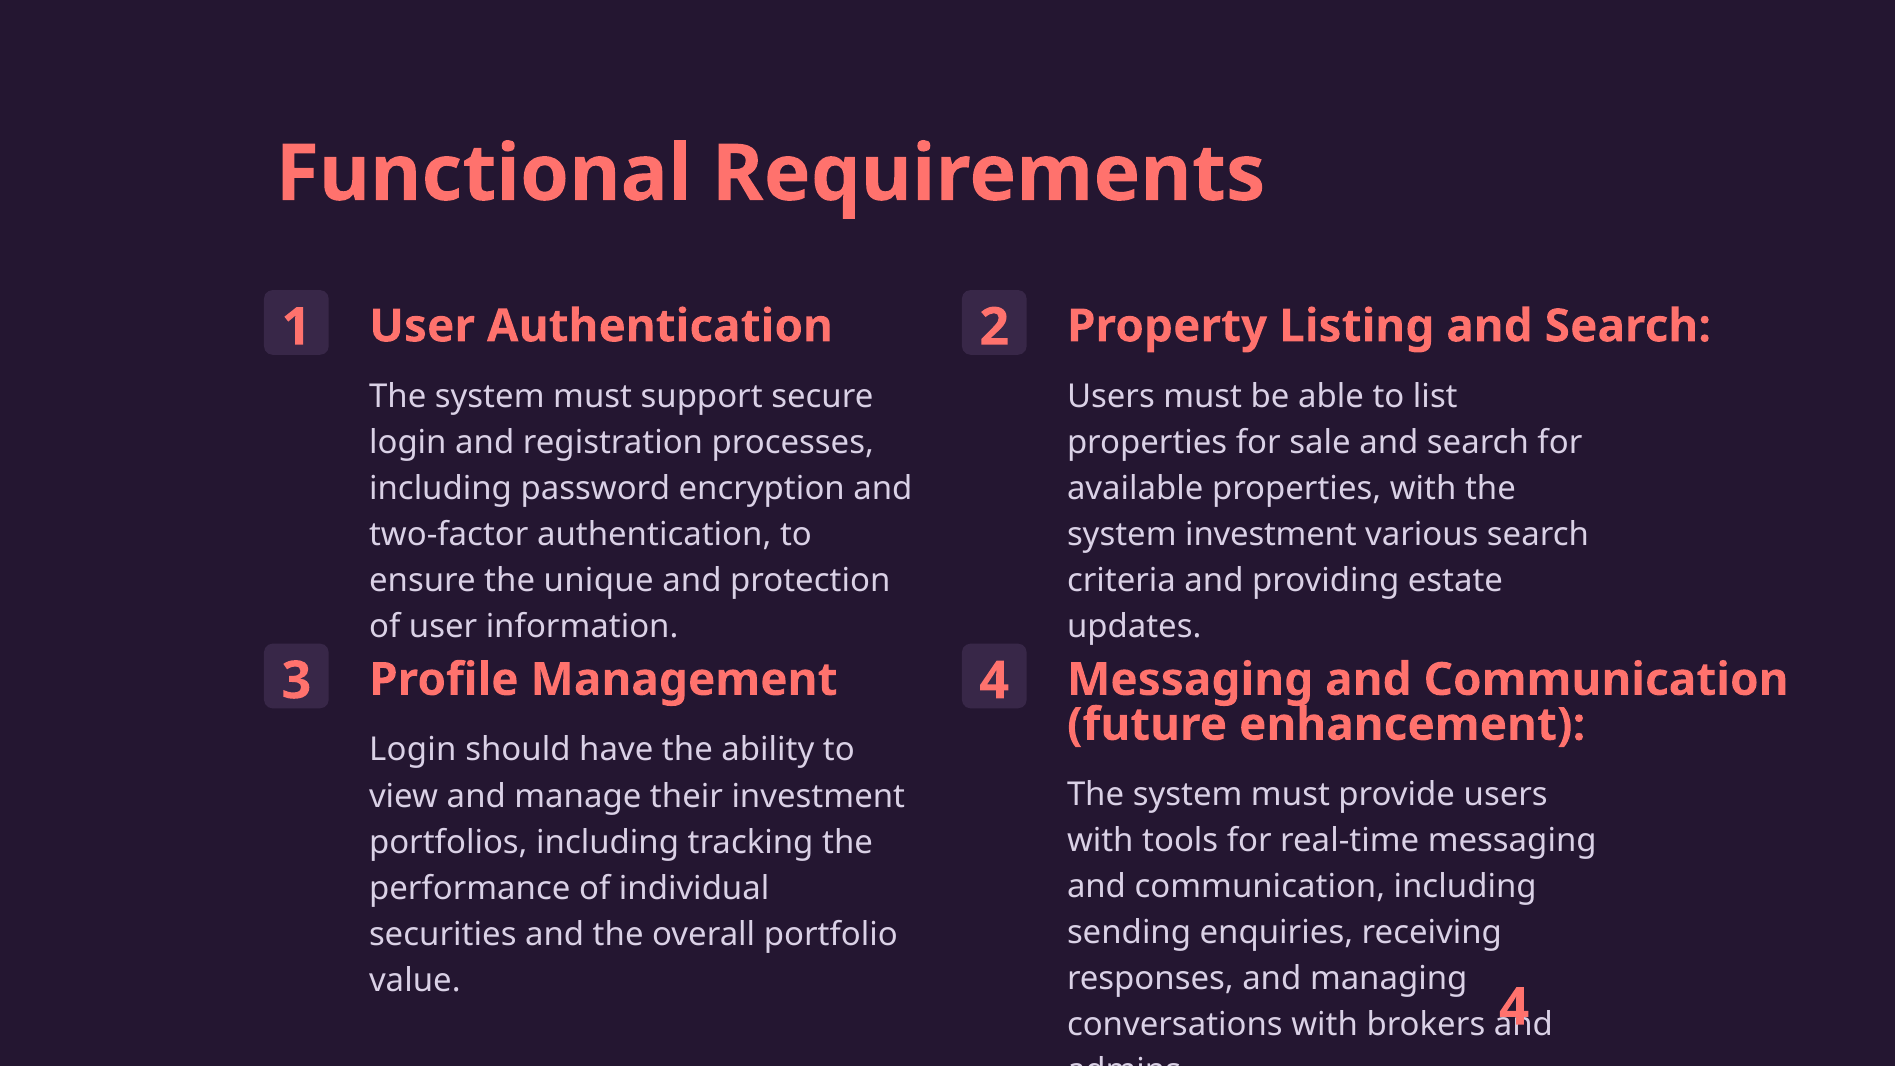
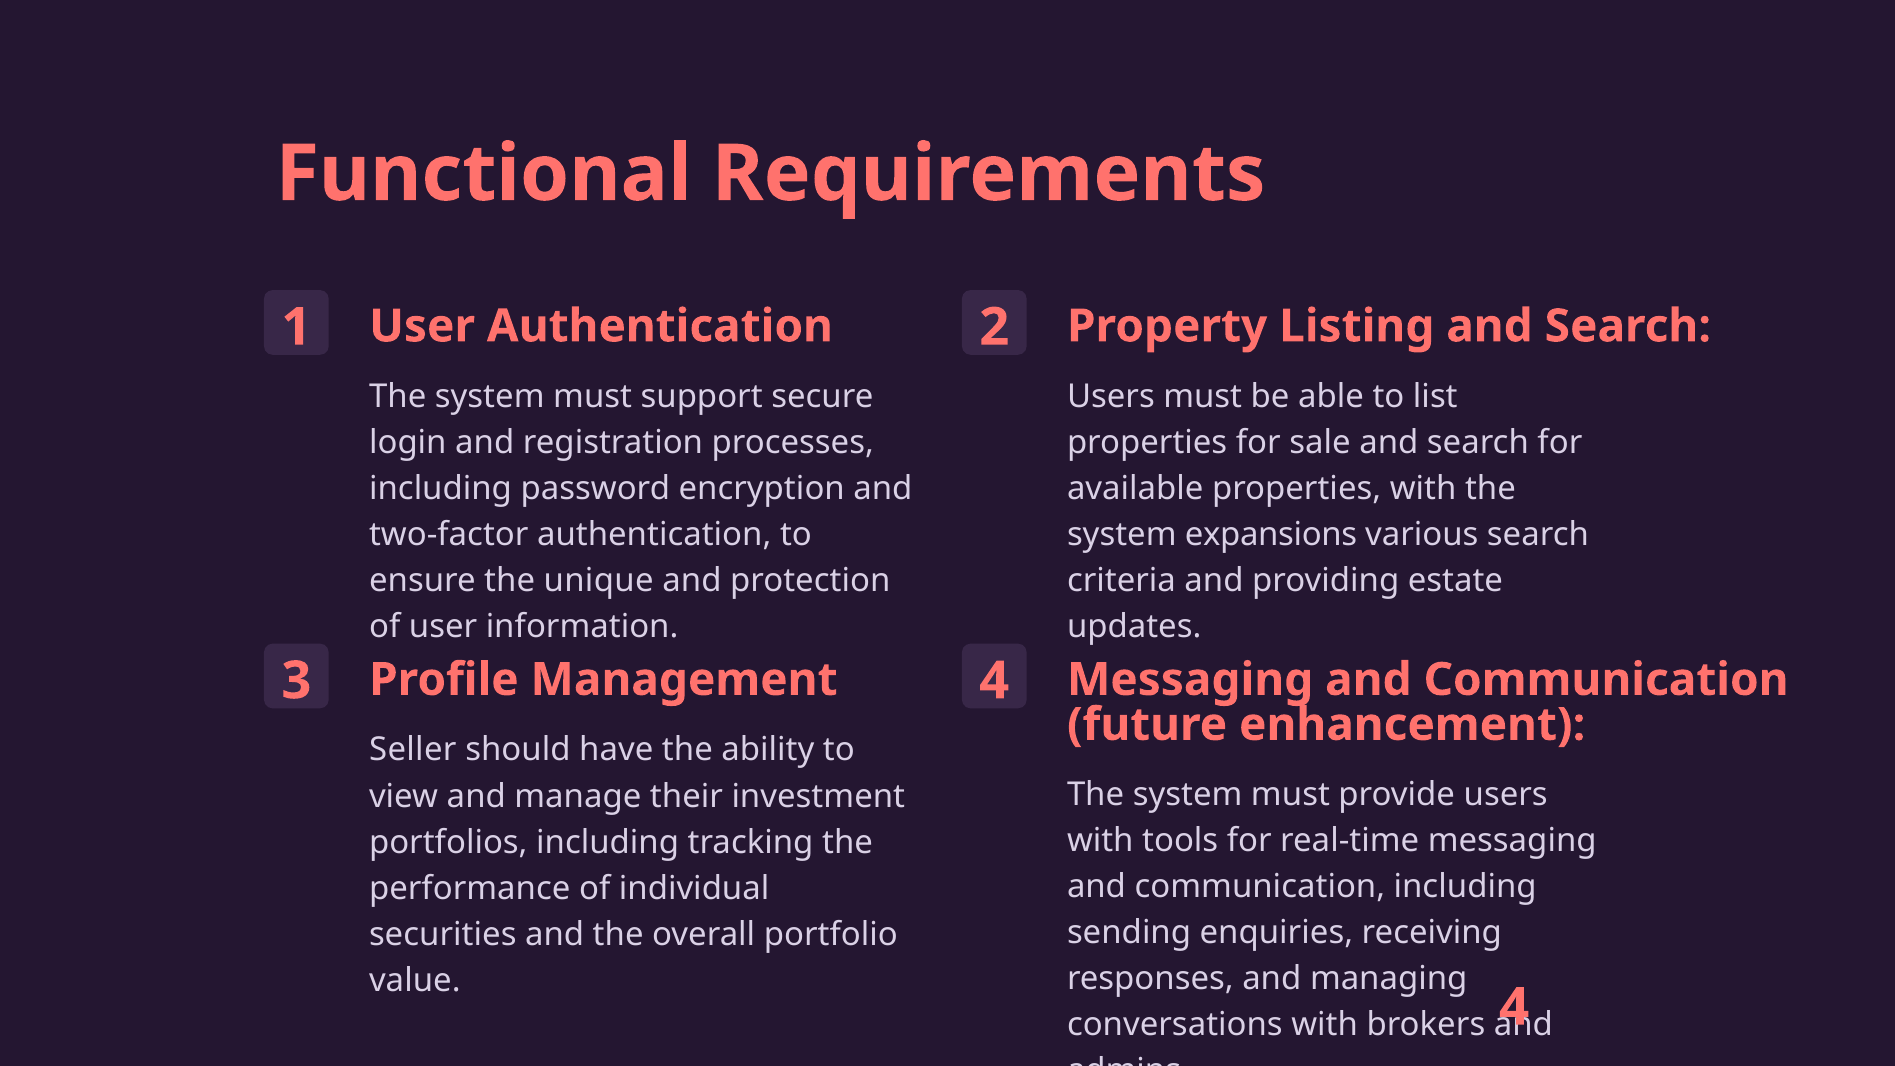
system investment: investment -> expansions (1271, 535)
Login: Login -> Seller (413, 750)
